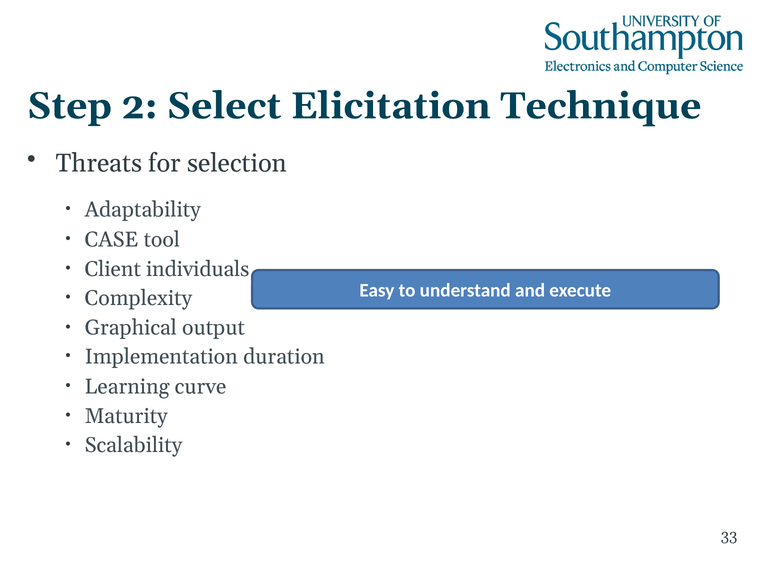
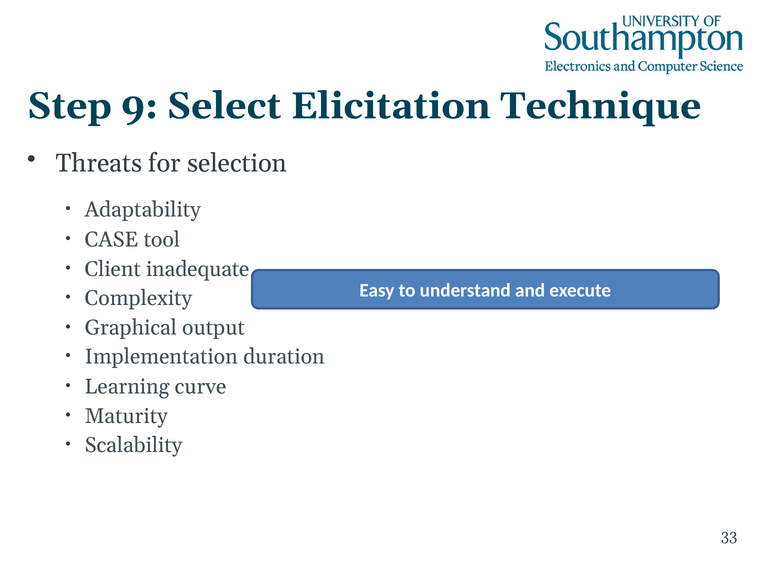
2: 2 -> 9 (140, 106)
individuals: individuals -> inadequate (198, 269)
